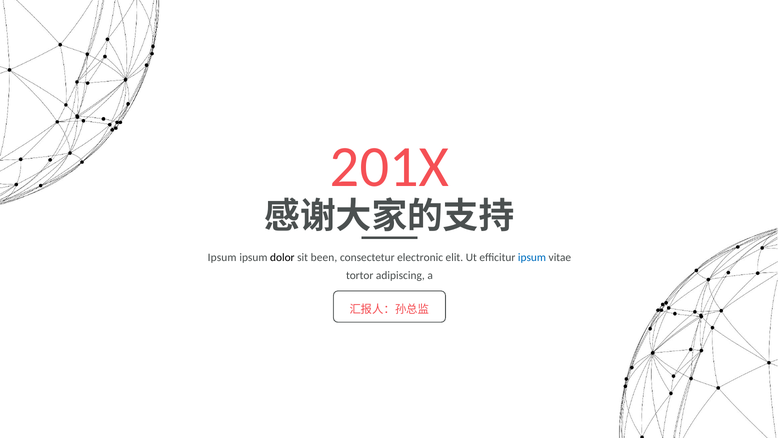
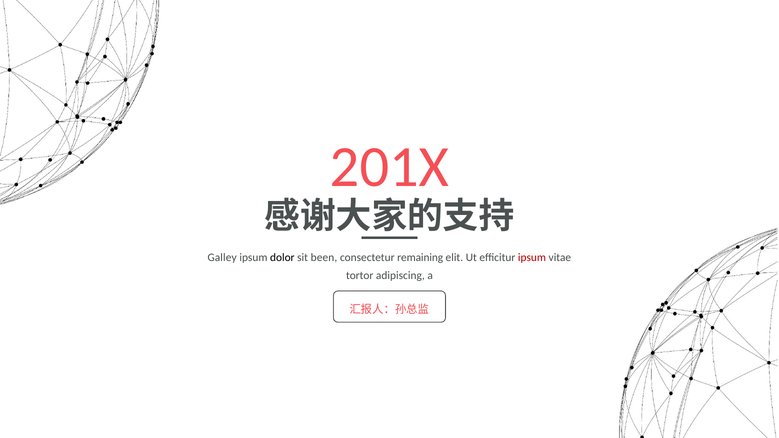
Ipsum: Ipsum -> Galley (222, 258)
electronic: electronic -> remaining (420, 258)
ipsum colour: blue -> red (532, 258)
